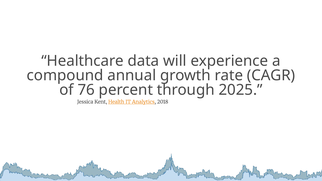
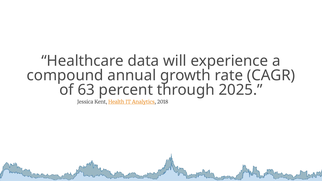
76: 76 -> 63 (86, 90)
